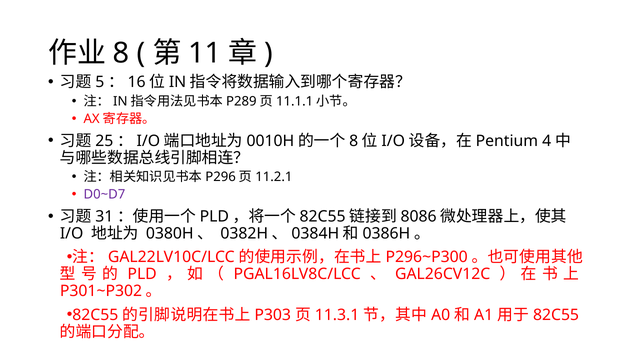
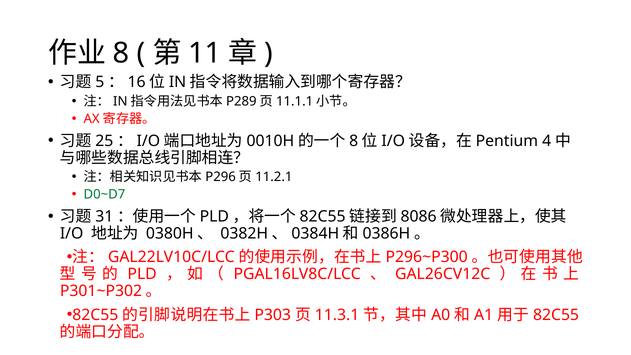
D0~D7 colour: purple -> green (104, 194)
